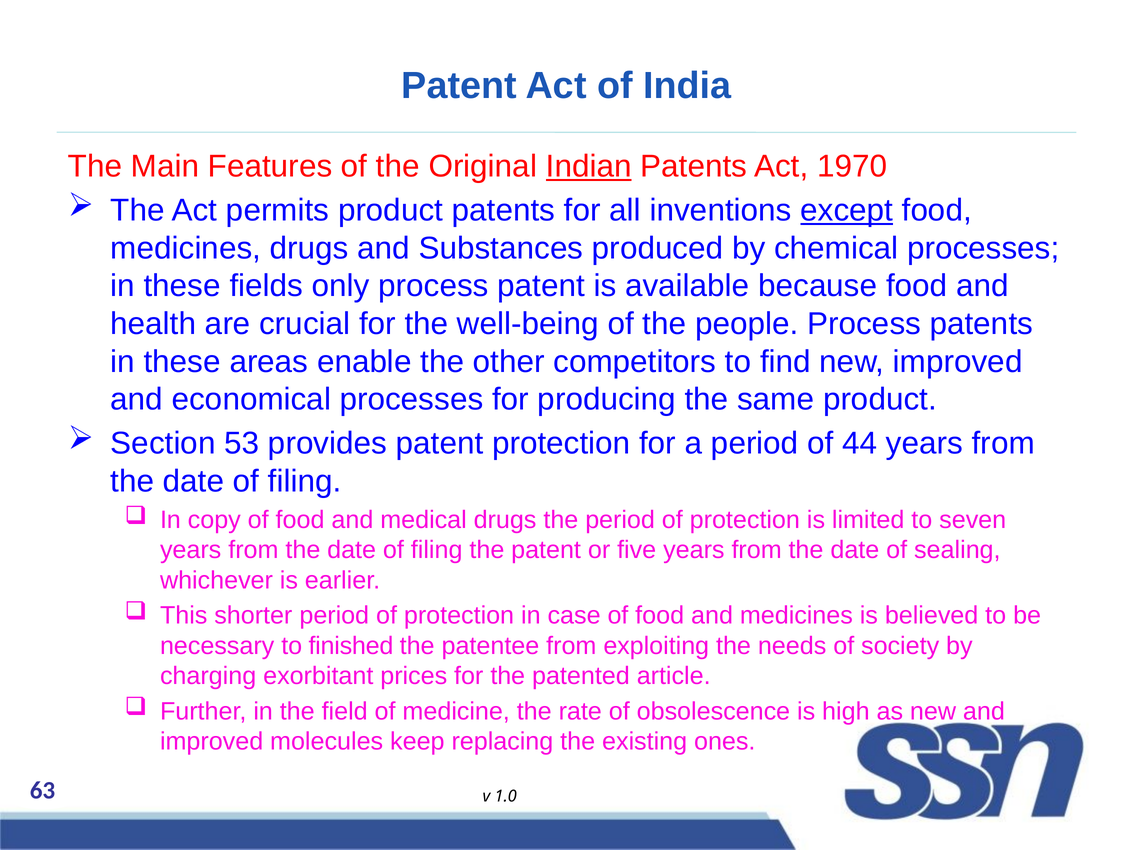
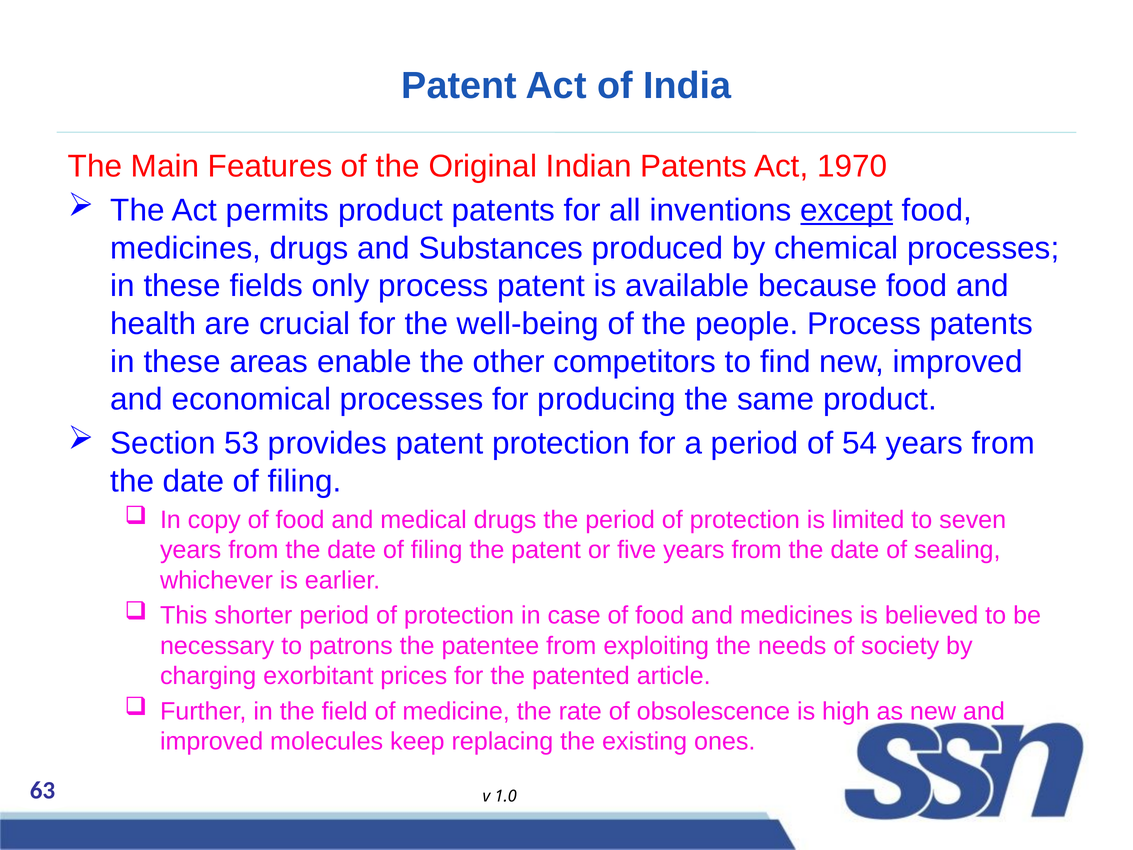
Indian underline: present -> none (589, 166)
44: 44 -> 54 (860, 443)
finished: finished -> patrons (351, 646)
